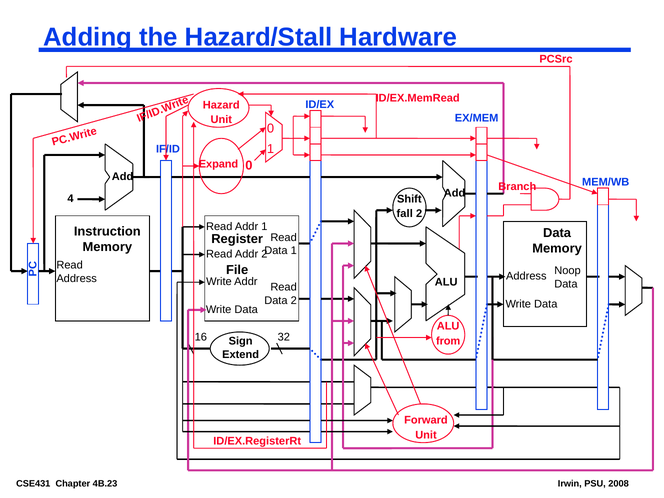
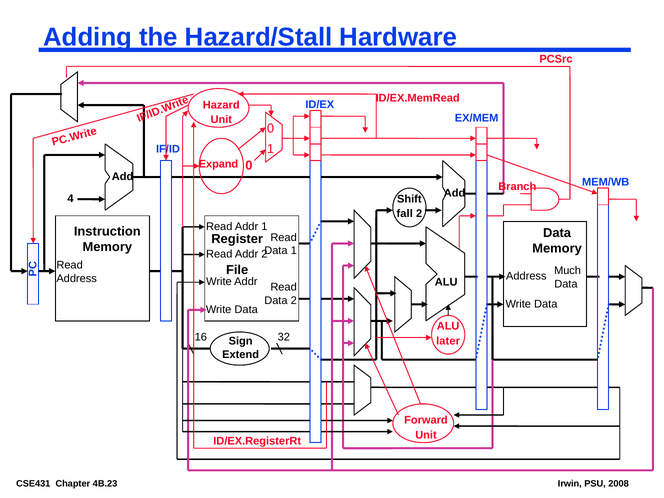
Noop: Noop -> Much (568, 271)
from: from -> later (448, 341)
